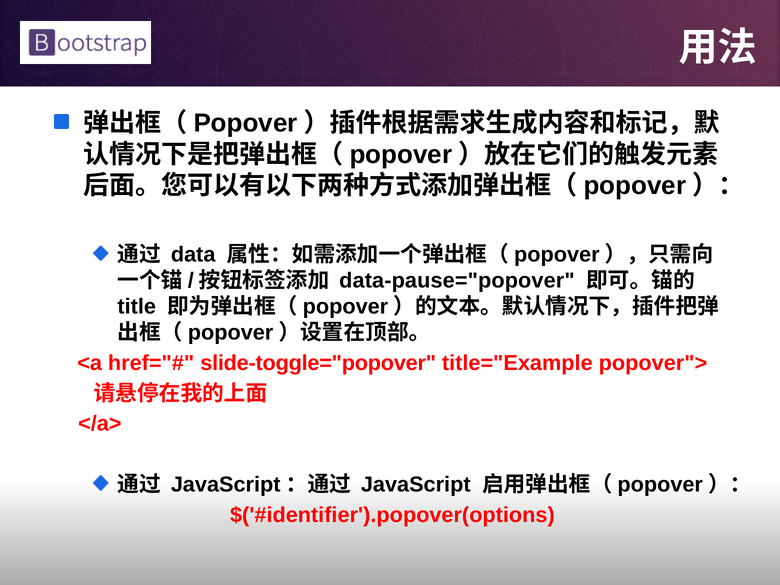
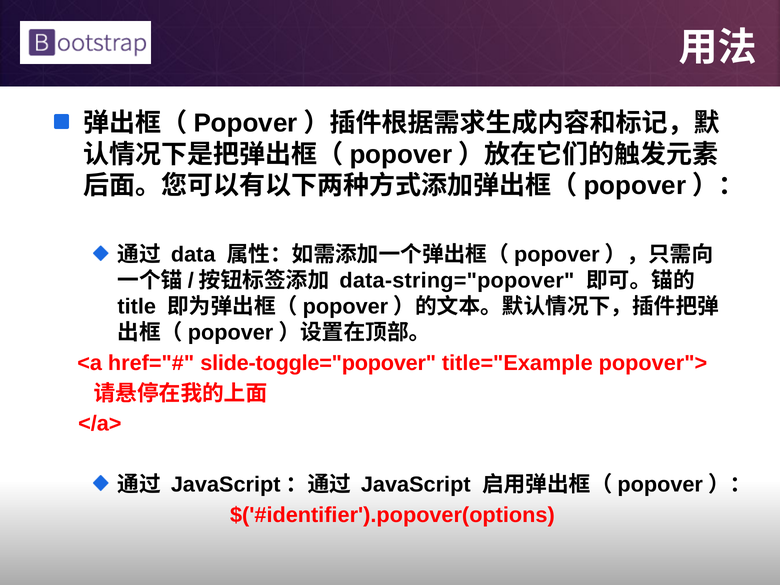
data-pause="popover: data-pause="popover -> data-string="popover (457, 281)
